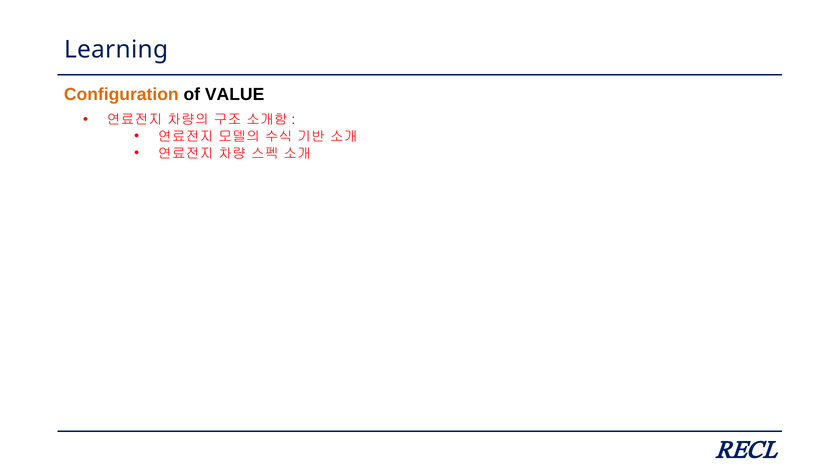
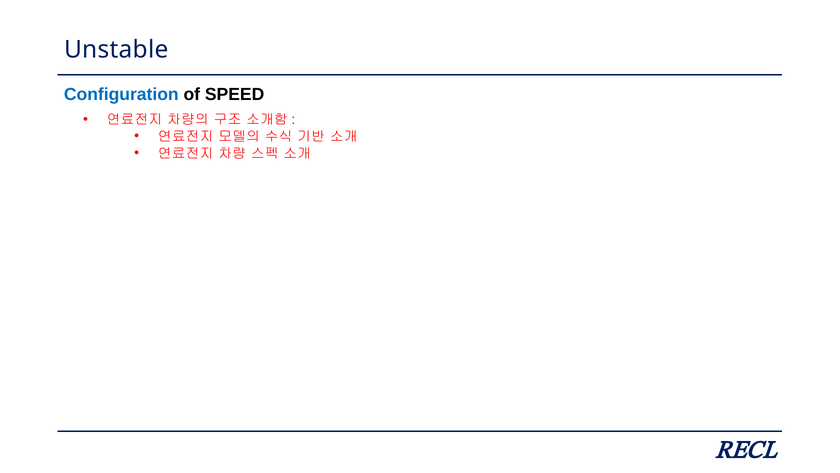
Learning: Learning -> Unstable (116, 50)
Configuration colour: orange -> blue (121, 95)
VALUE: VALUE -> SPEED (235, 95)
